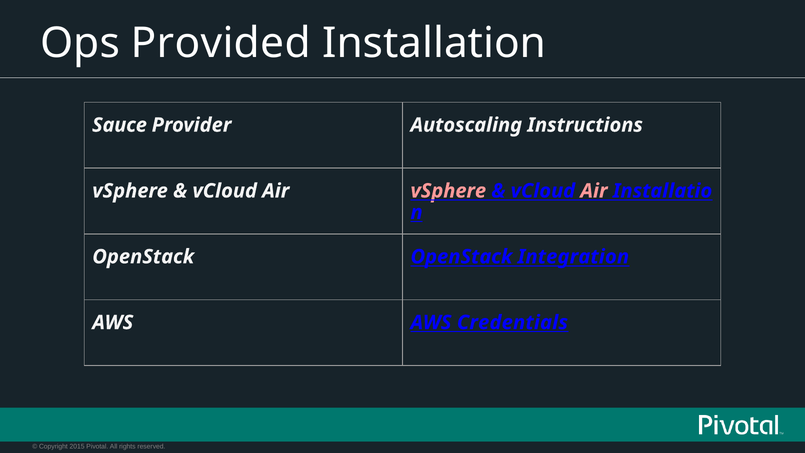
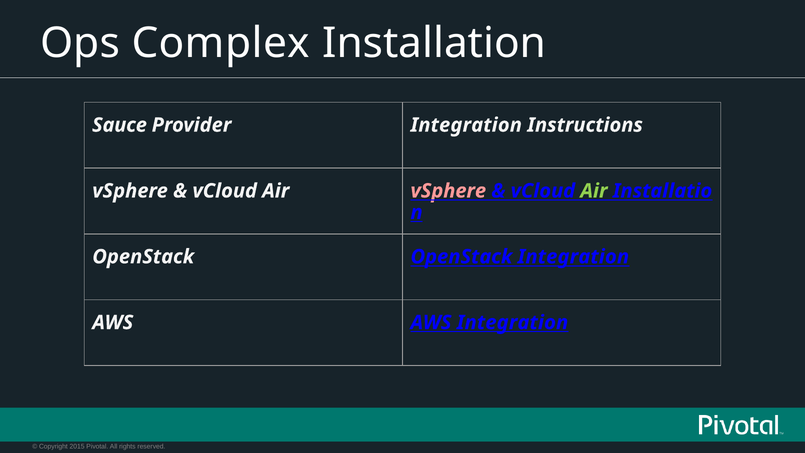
Provided: Provided -> Complex (221, 43)
Provider Autoscaling: Autoscaling -> Integration (466, 125)
Air colour: pink -> light green (594, 191)
AWS Credentials: Credentials -> Integration (512, 322)
